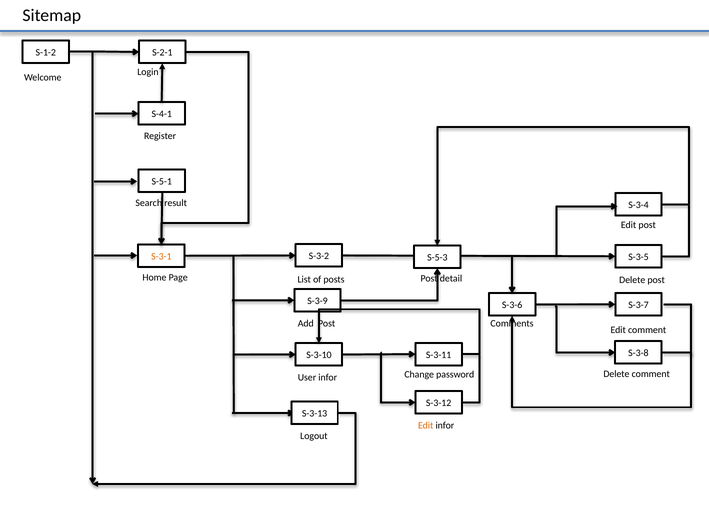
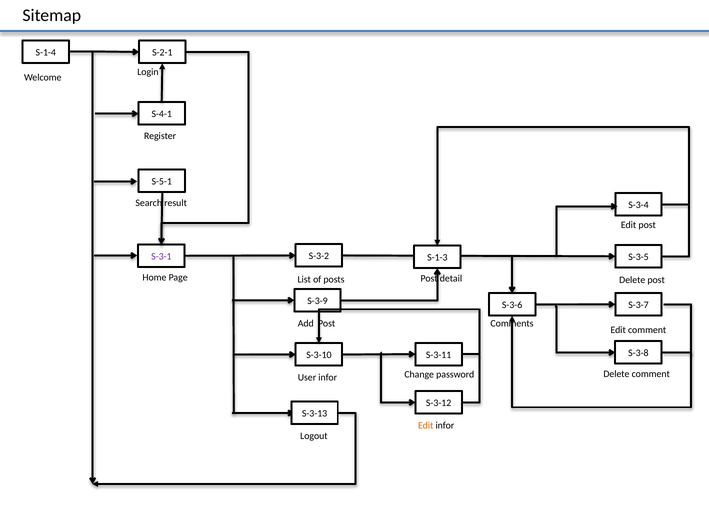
S-1-2: S-1-2 -> S-1-4 (46, 52)
S-3-1 colour: orange -> purple (161, 256)
S-5-3: S-5-3 -> S-1-3 (437, 258)
